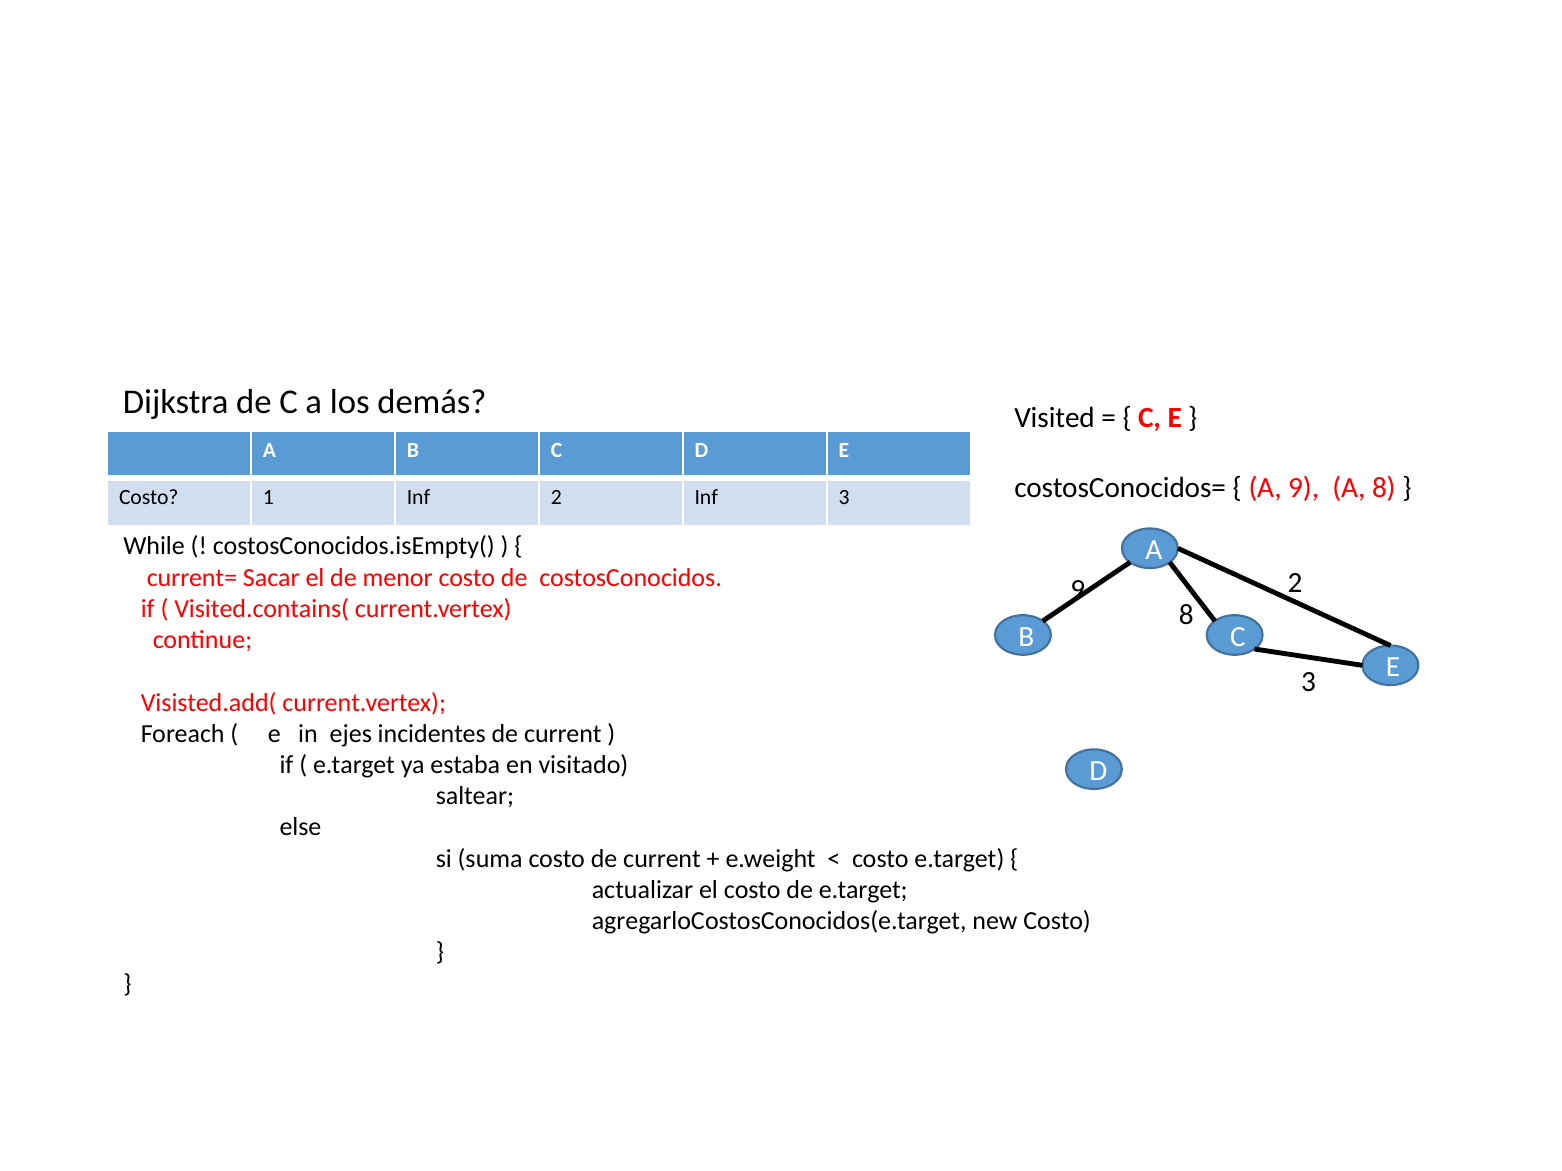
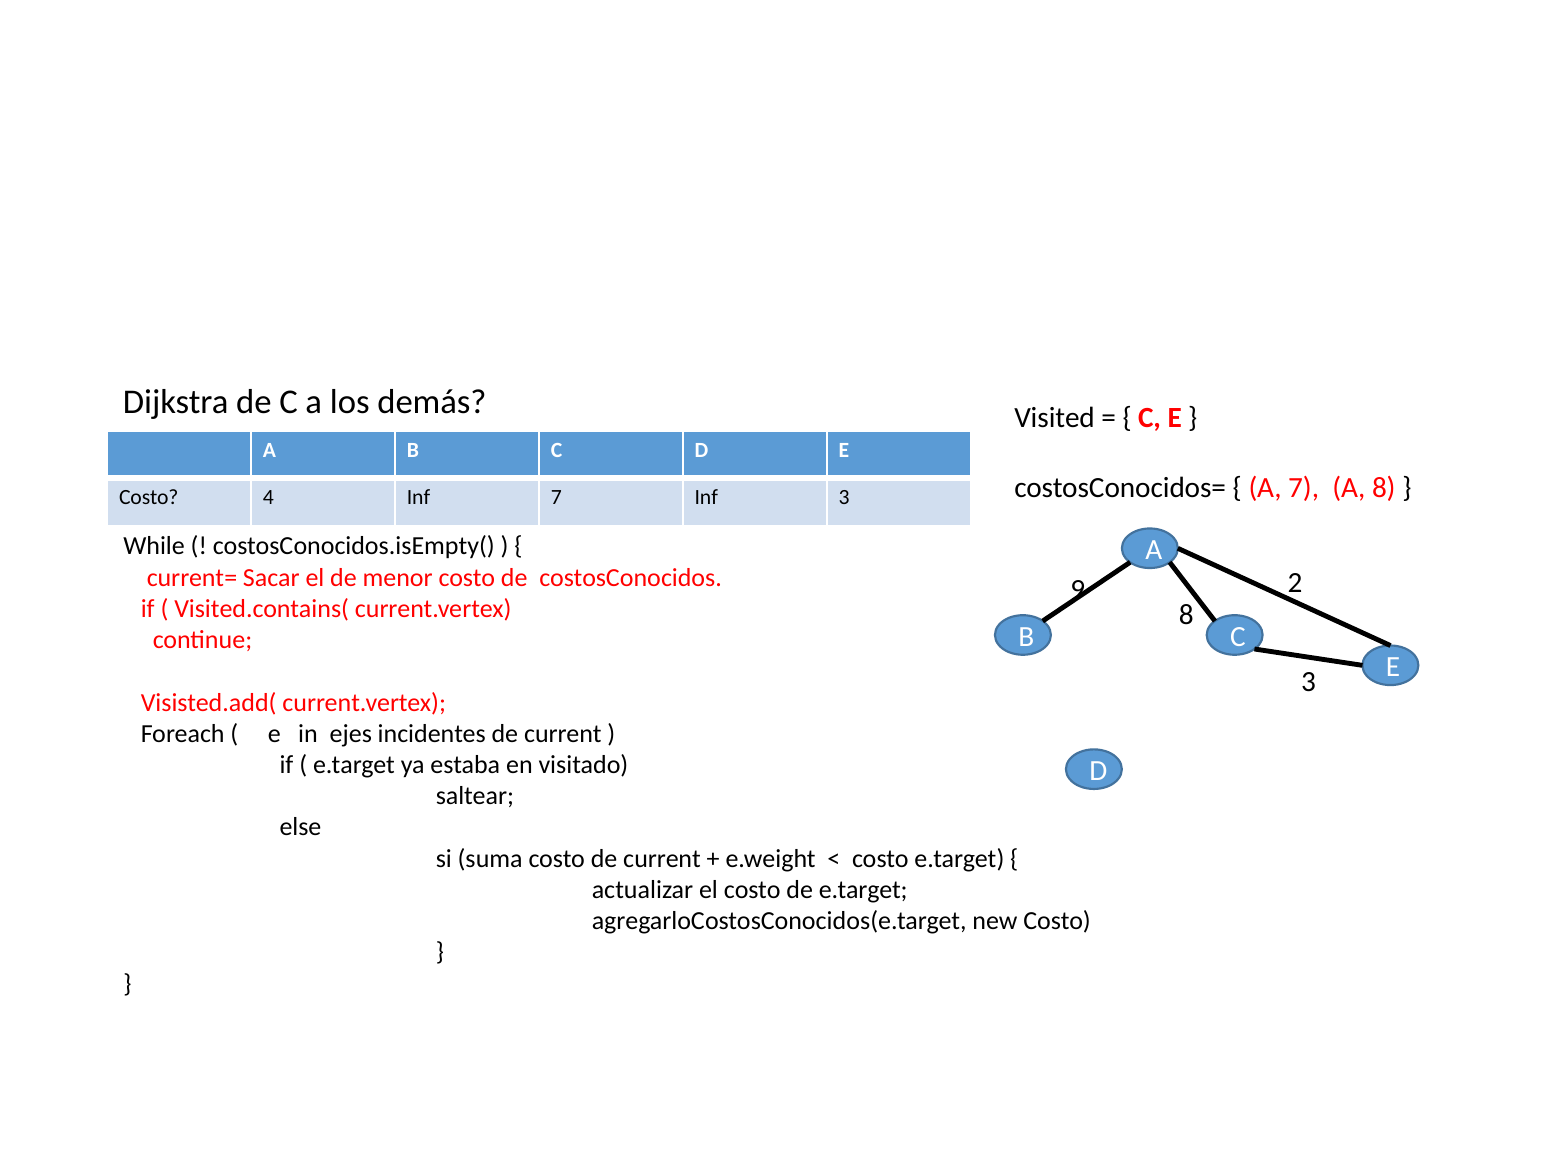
A 9: 9 -> 7 (1304, 488)
1: 1 -> 4 (268, 498)
Inf 2: 2 -> 7 (556, 498)
